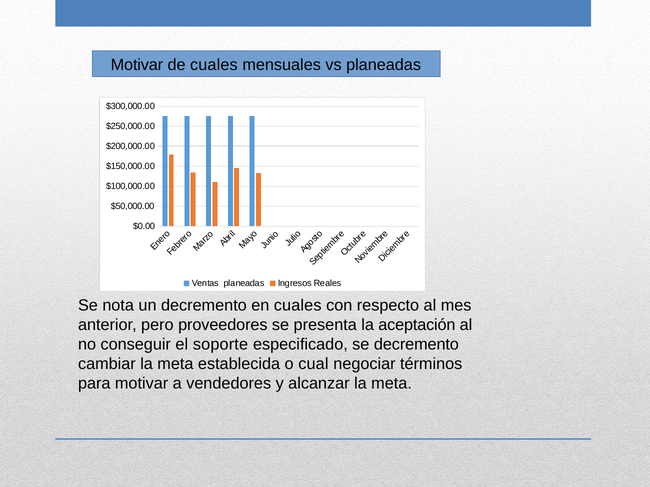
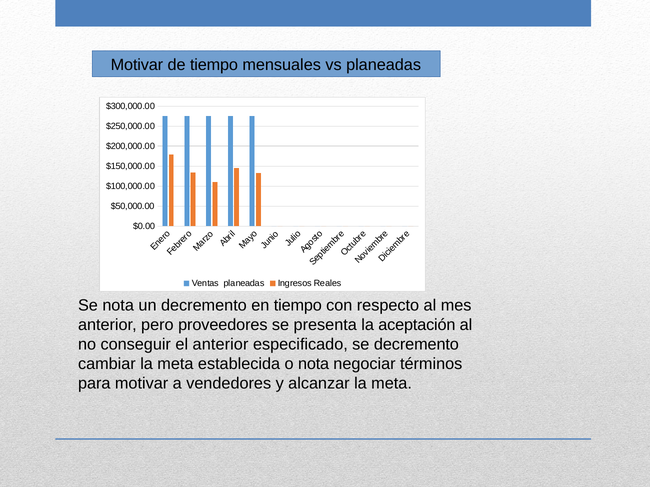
de cuales: cuales -> tiempo (214, 65)
en cuales: cuales -> tiempo (298, 306)
el soporte: soporte -> anterior (221, 345)
o cual: cual -> nota (314, 364)
